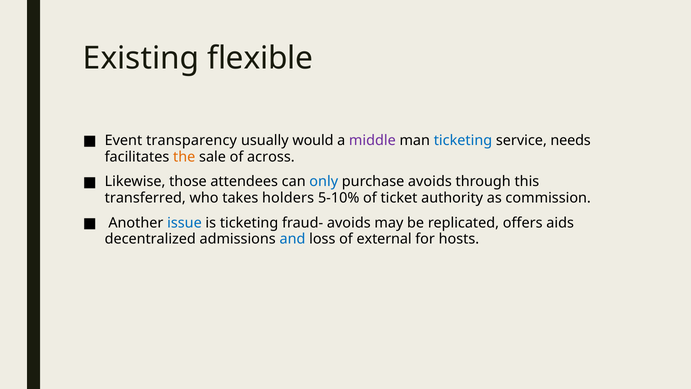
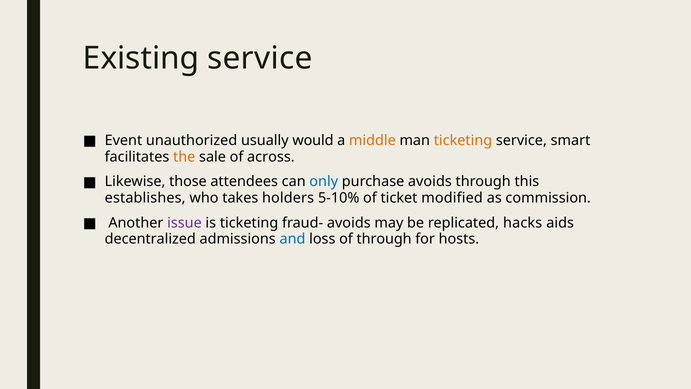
Existing flexible: flexible -> service (260, 58)
transparency: transparency -> unauthorized (192, 140)
middle colour: purple -> orange (372, 140)
ticketing colour: blue -> orange (463, 140)
needs: needs -> smart (571, 140)
transferred: transferred -> establishes (145, 198)
authority: authority -> modified (452, 198)
issue colour: blue -> purple (184, 223)
offers: offers -> hacks (523, 223)
of external: external -> through (384, 239)
